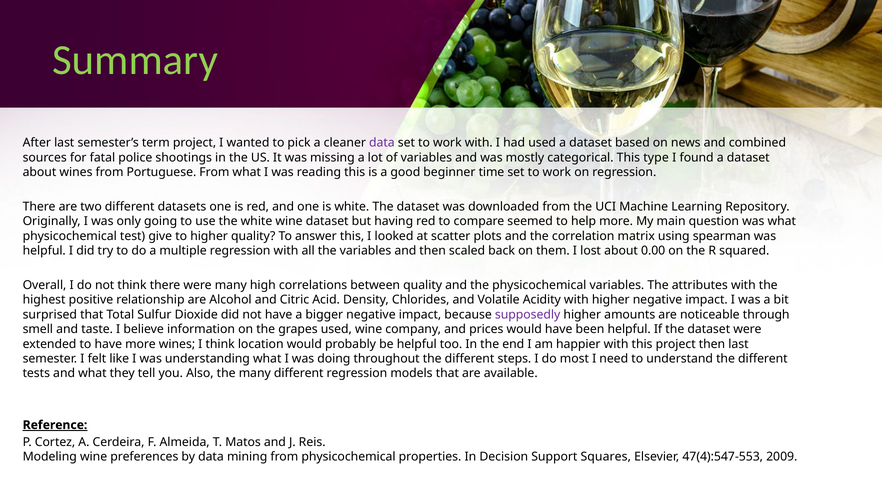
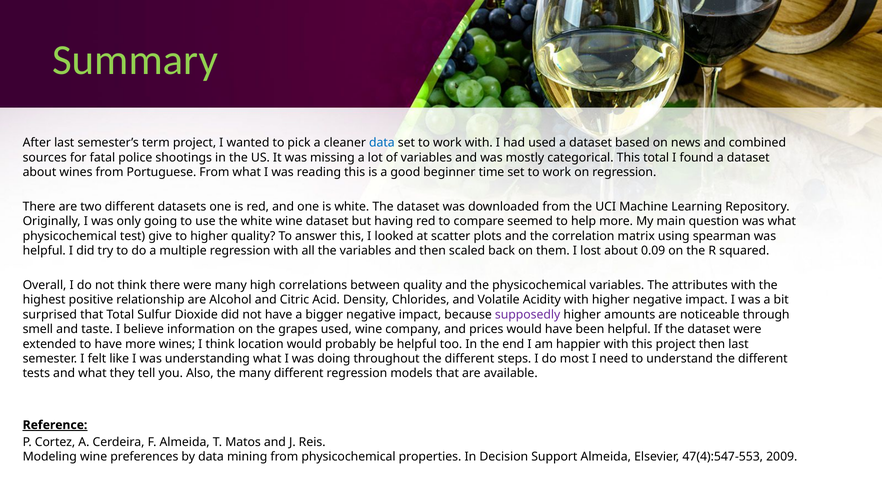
data colour: purple -> blue (382, 143)
This type: type -> total (656, 158)
0.00: 0.00 -> 0.09 (653, 251)
Support Squares: Squares -> Almeida (606, 457)
